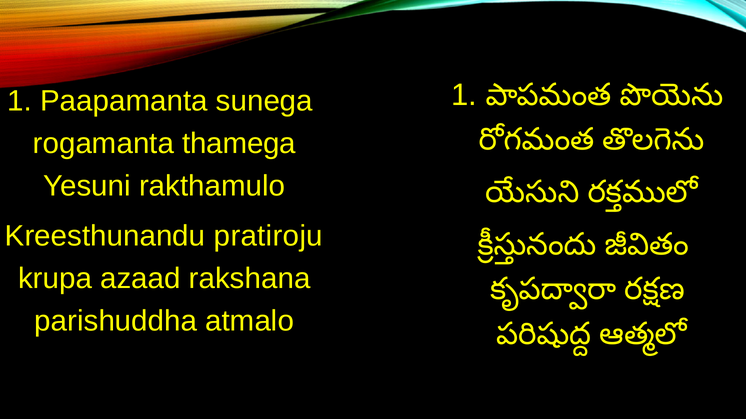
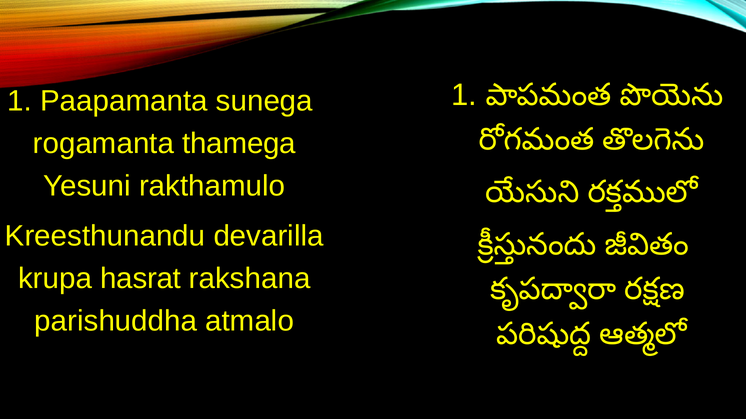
pratiroju: pratiroju -> devarilla (269, 236)
azaad: azaad -> hasrat (141, 279)
